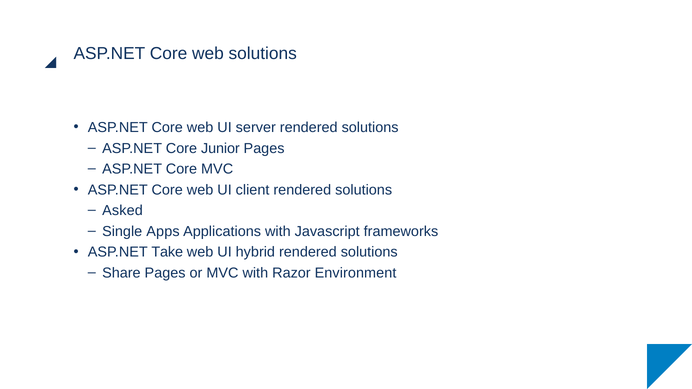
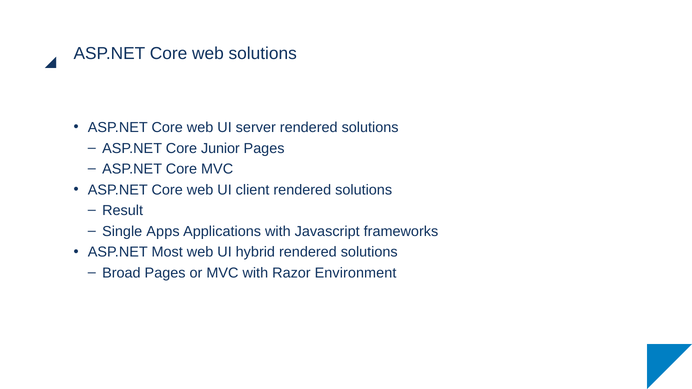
Asked: Asked -> Result (123, 211)
Take: Take -> Most (167, 252)
Share: Share -> Broad (121, 273)
